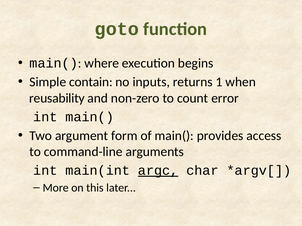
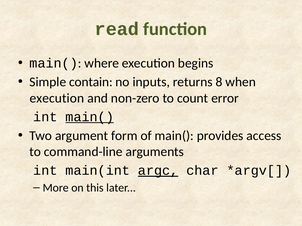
goto: goto -> read (117, 29)
1: 1 -> 8 (219, 82)
reusability: reusability -> execution (57, 98)
main( underline: none -> present (90, 117)
